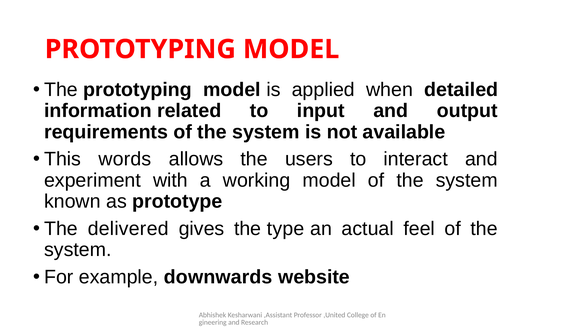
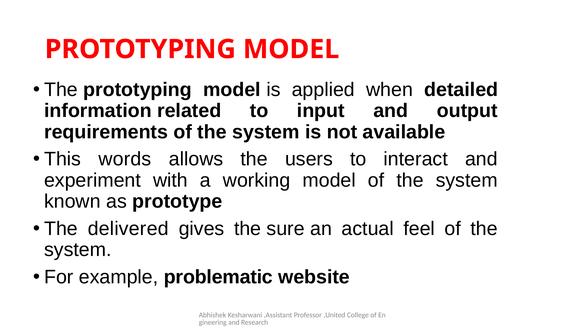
type: type -> sure (286, 229)
downwards: downwards -> problematic (218, 277)
